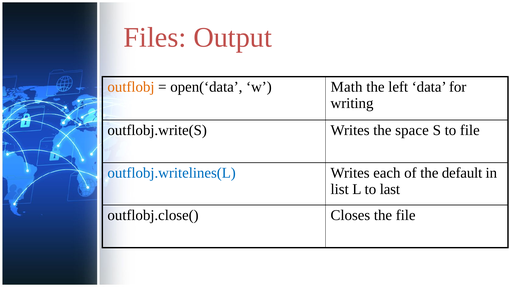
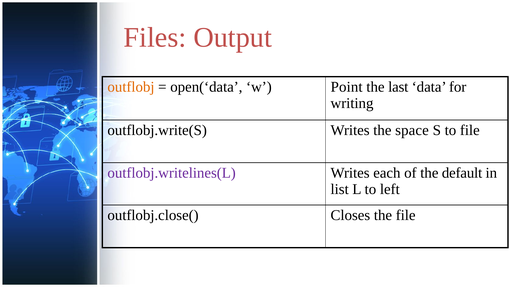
Math: Math -> Point (347, 87)
left: left -> last (398, 87)
outflobj.writelines(L colour: blue -> purple (172, 173)
last: last -> left (390, 189)
